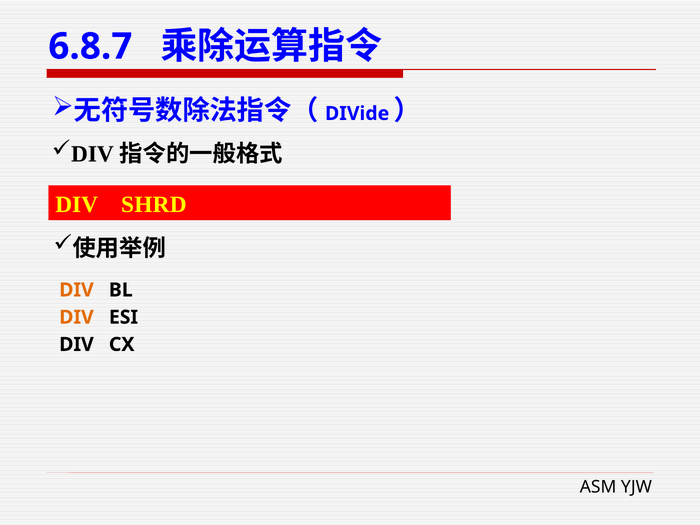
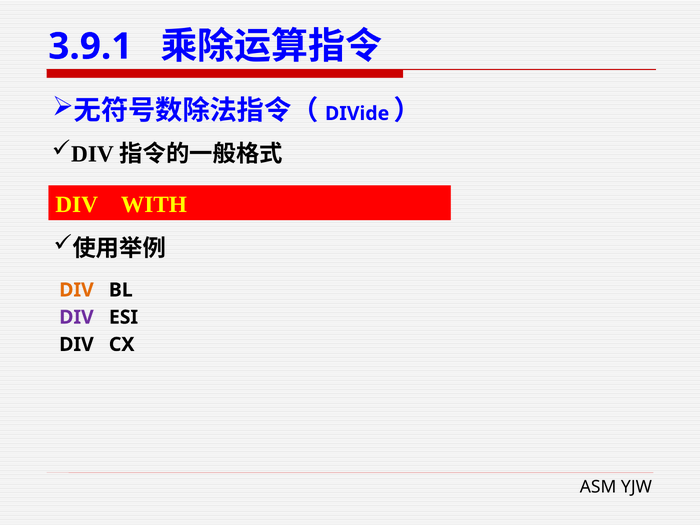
6.8.7: 6.8.7 -> 3.9.1 (90, 46)
SHRD: SHRD -> WITH (154, 204)
DIV colour: orange -> purple (76, 317)
